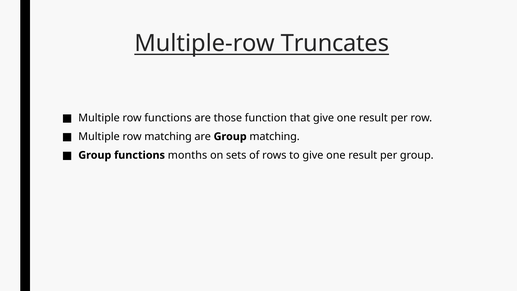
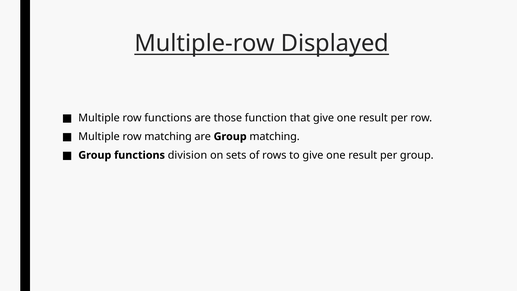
Truncates: Truncates -> Displayed (335, 43)
months: months -> division (187, 155)
